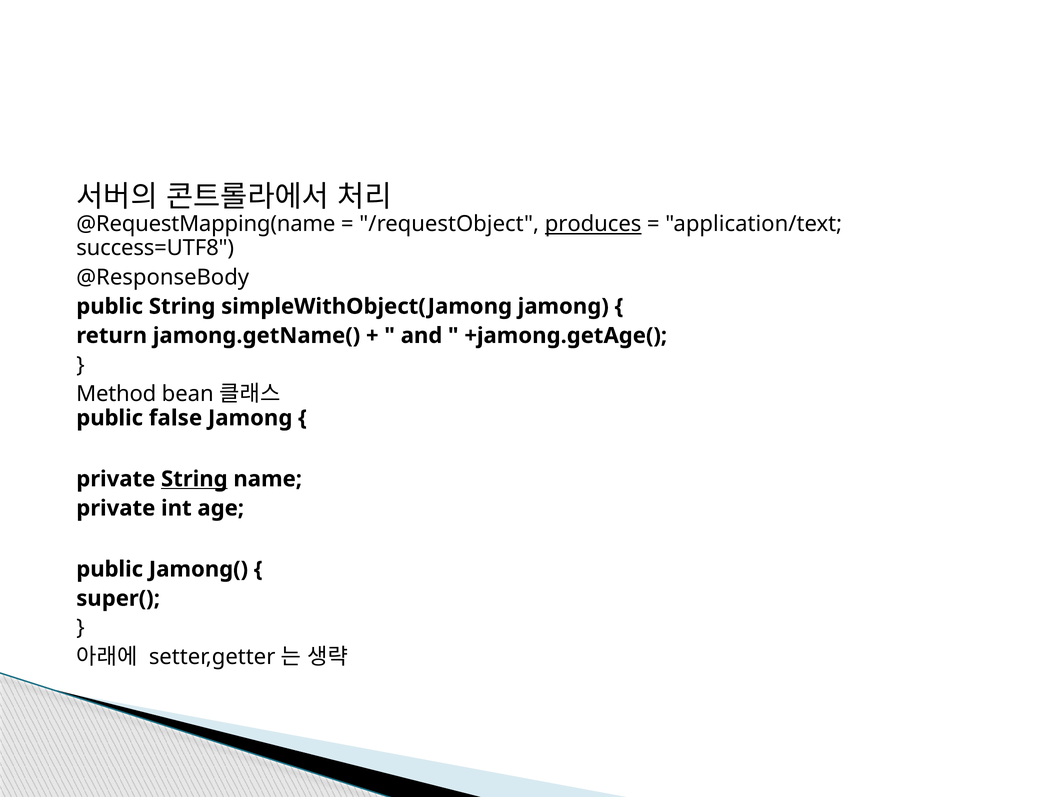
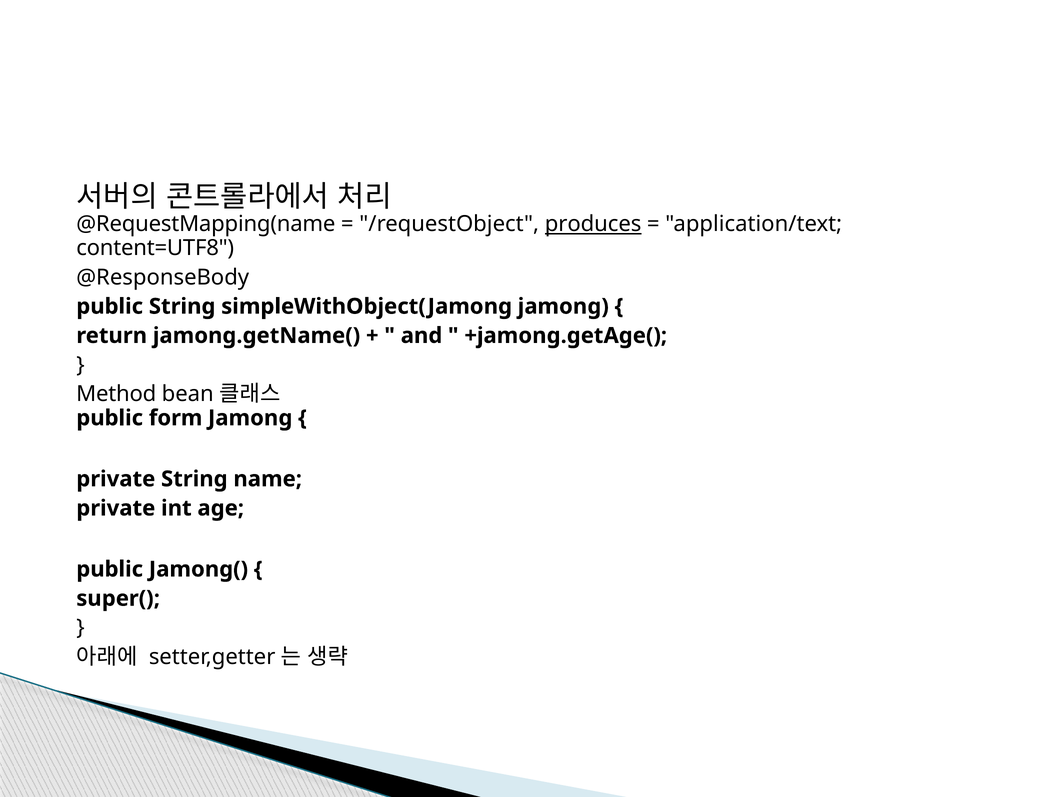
success=UTF8: success=UTF8 -> content=UTF8 (155, 248)
false: false -> form (176, 418)
String underline: present -> none (194, 479)
